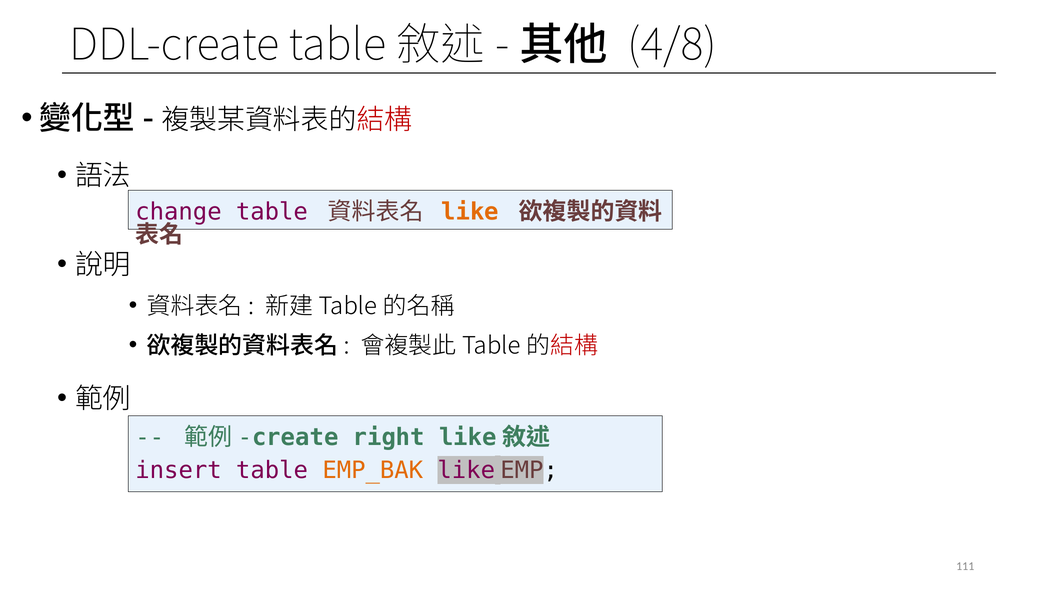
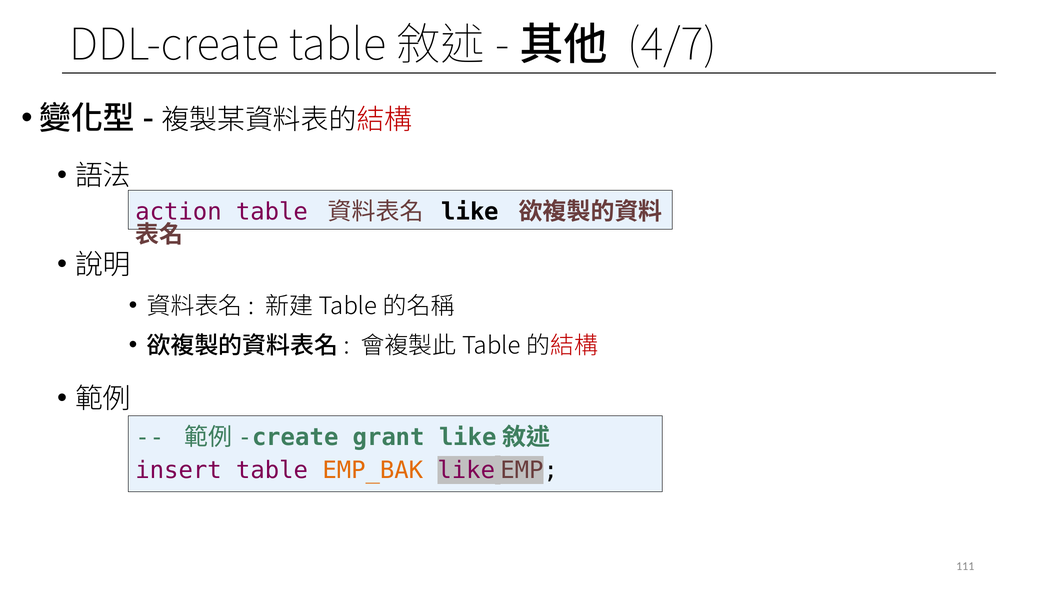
4/8: 4/8 -> 4/7 (672, 45)
change: change -> action (178, 212)
like colour: orange -> black (470, 212)
right: right -> grant (389, 437)
